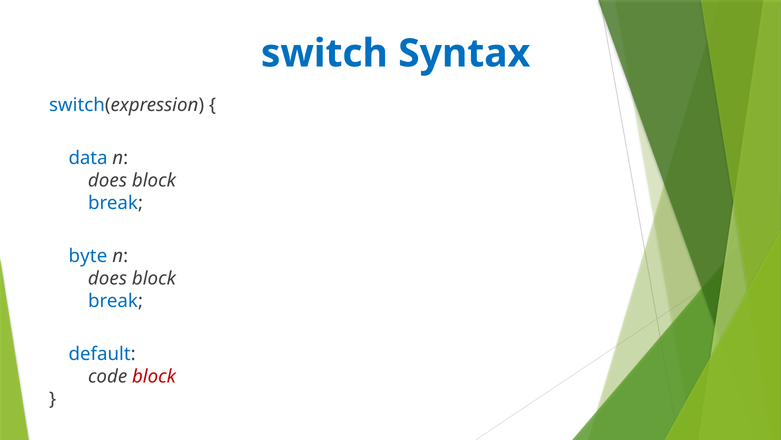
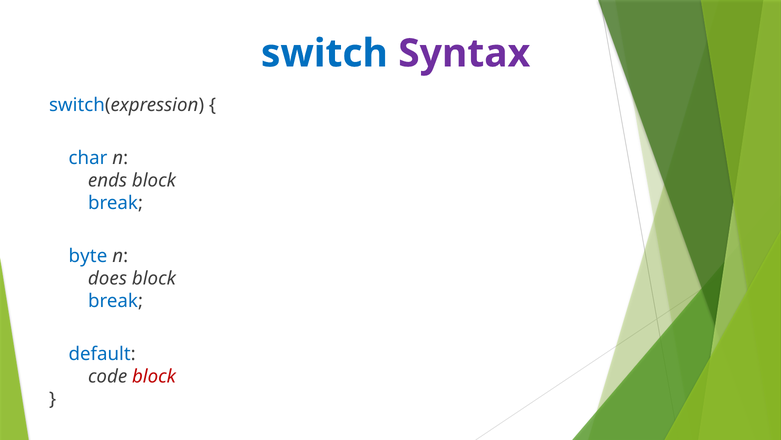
Syntax colour: blue -> purple (464, 53)
data: data -> char (88, 158)
does: does -> ends (107, 180)
